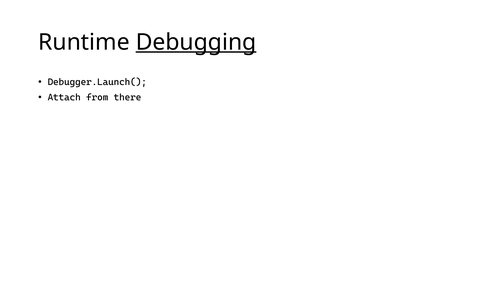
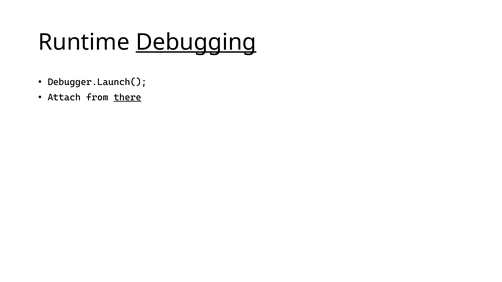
there underline: none -> present (127, 97)
